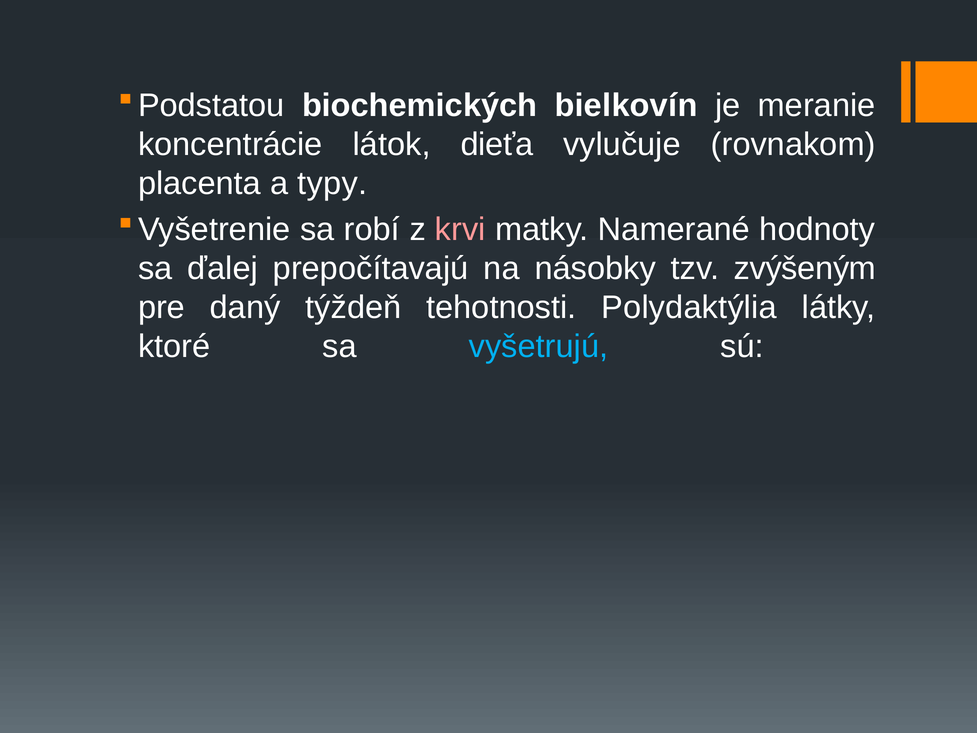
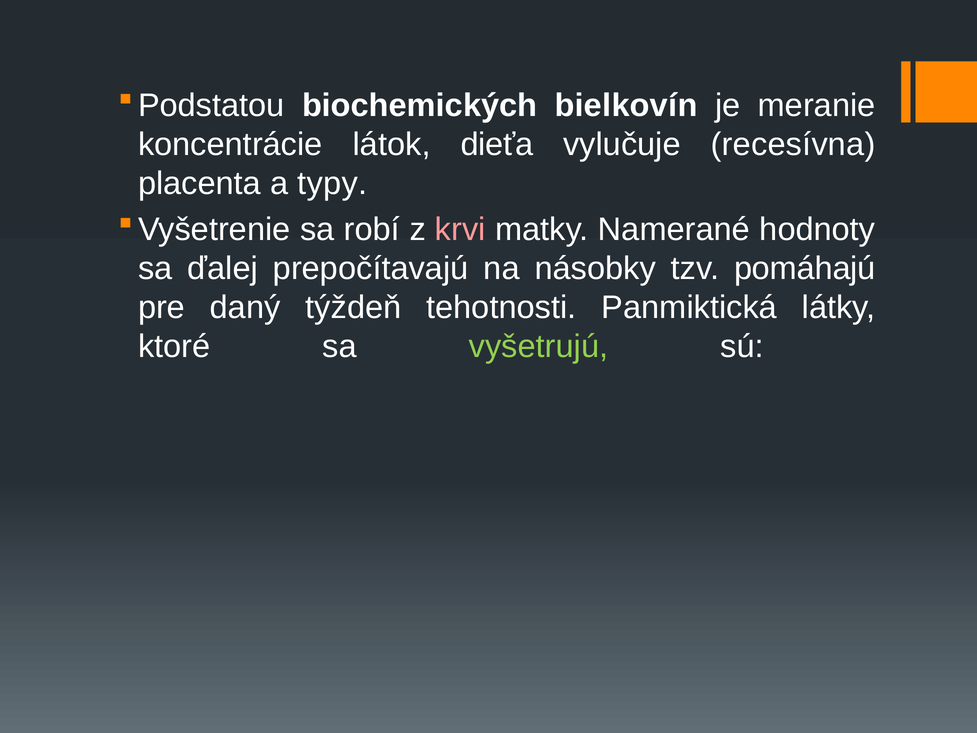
rovnakom: rovnakom -> recesívna (793, 145)
zvýšeným: zvýšeným -> pomáhajú (805, 268)
Polydaktýlia: Polydaktýlia -> Panmiktická (689, 307)
vyšetrujú colour: light blue -> light green (538, 346)
